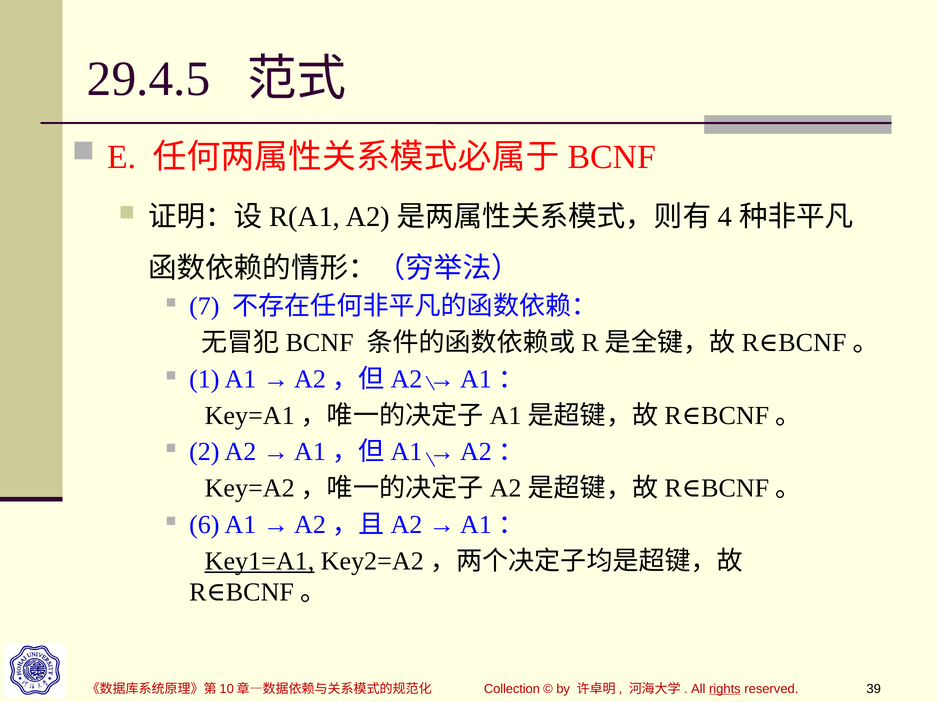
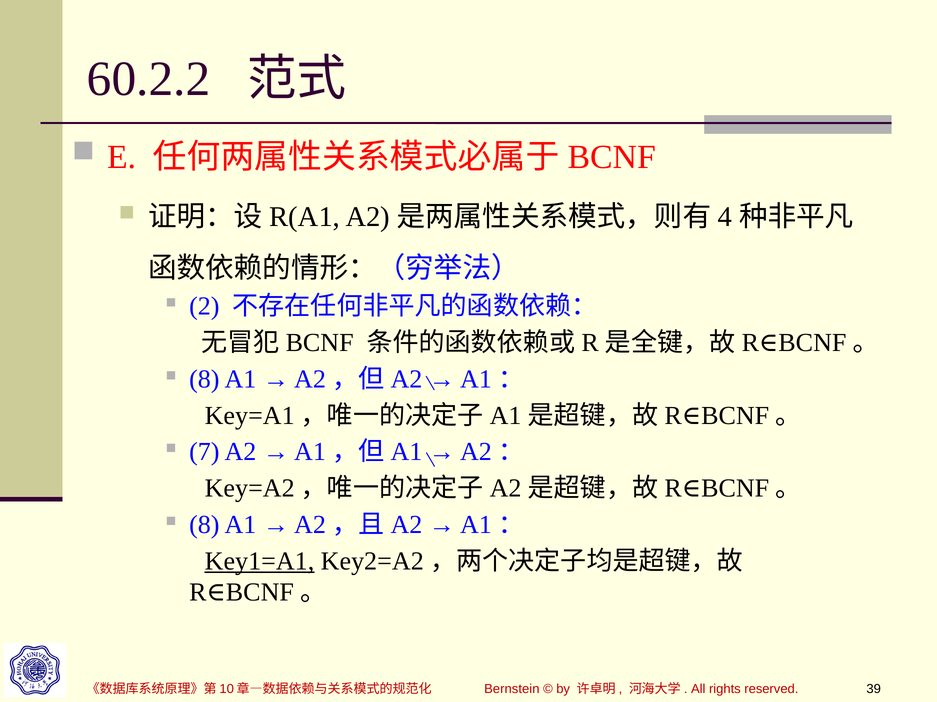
29.4.5: 29.4.5 -> 60.2.2 (149, 79)
7: 7 -> 2 (204, 307)
1: 1 -> 8 (204, 379)
2: 2 -> 7 (204, 452)
6: 6 -> 8 (204, 525)
Collection: Collection -> Bernstein (512, 689)
rights underline: present -> none (725, 689)
